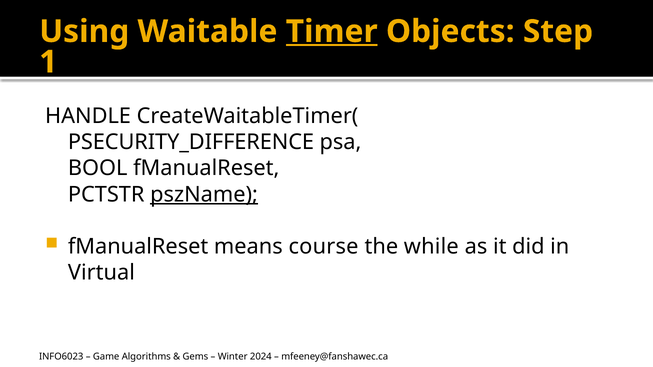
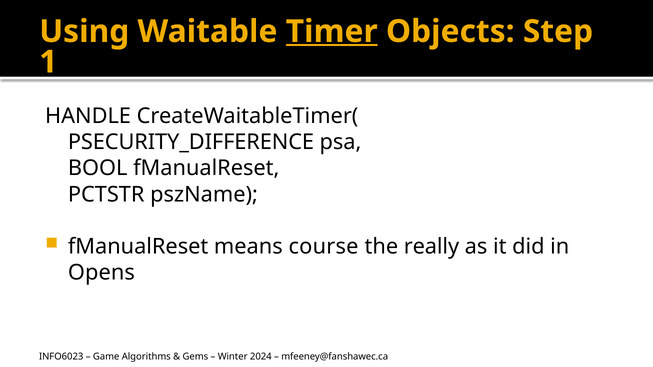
pszName underline: present -> none (204, 195)
while: while -> really (431, 247)
Virtual: Virtual -> Opens (101, 273)
